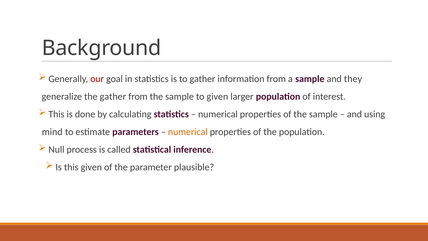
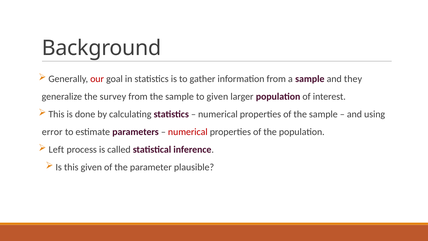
the gather: gather -> survey (113, 96)
mind: mind -> error (52, 132)
numerical colour: orange -> red (188, 132)
Null: Null -> Left (56, 149)
